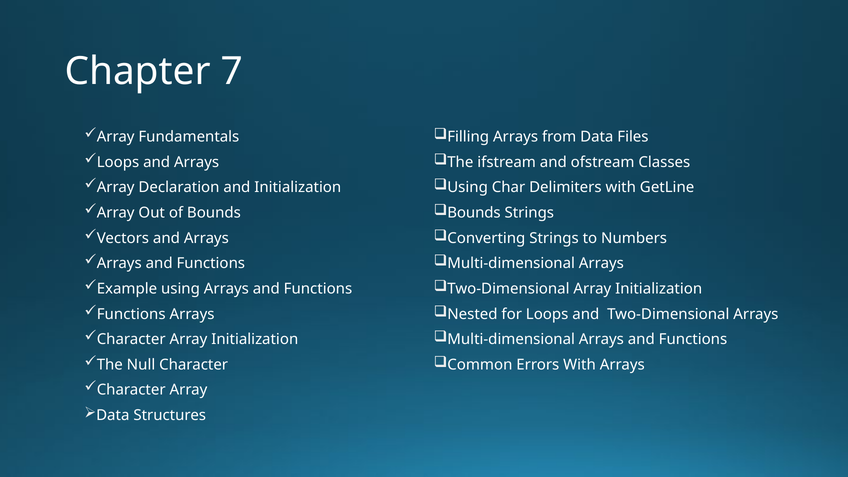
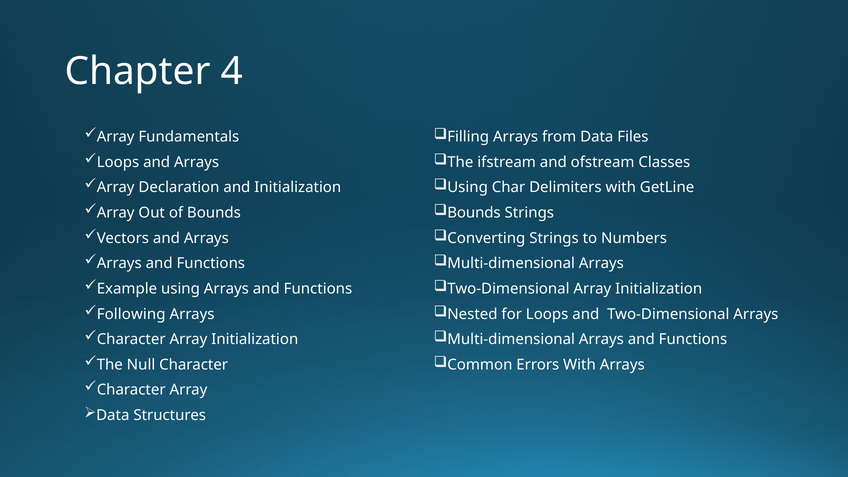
7: 7 -> 4 (232, 71)
Functions: Functions -> Following (131, 314)
